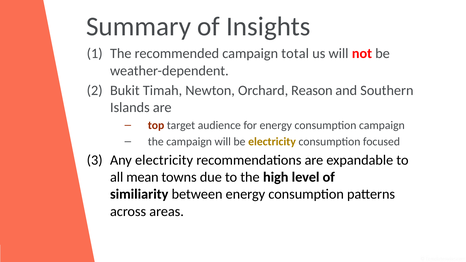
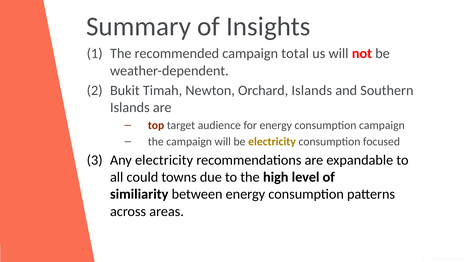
Orchard Reason: Reason -> Islands (312, 91)
mean: mean -> could (142, 177)
